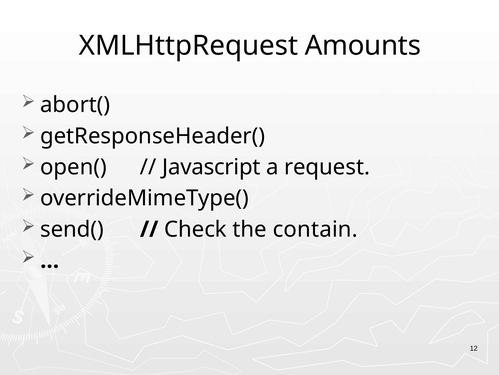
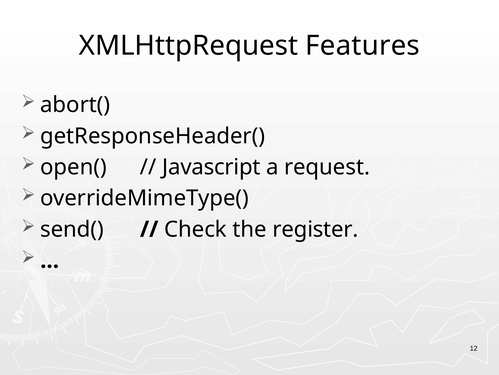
Amounts: Amounts -> Features (363, 46)
contain: contain -> register (315, 229)
